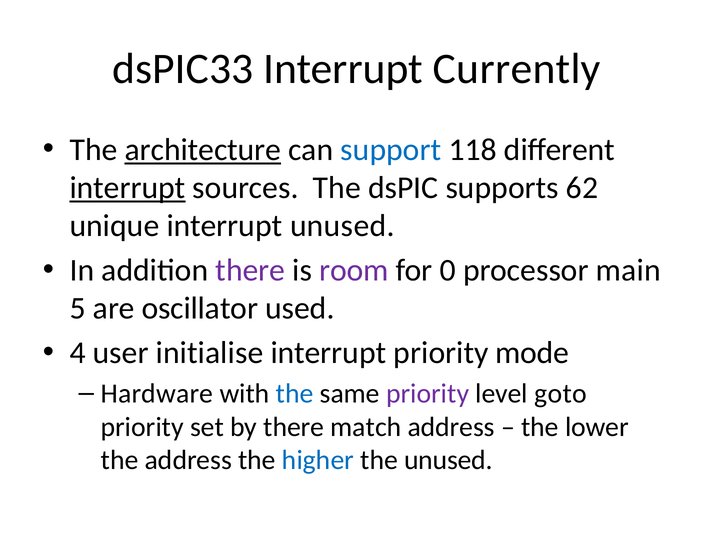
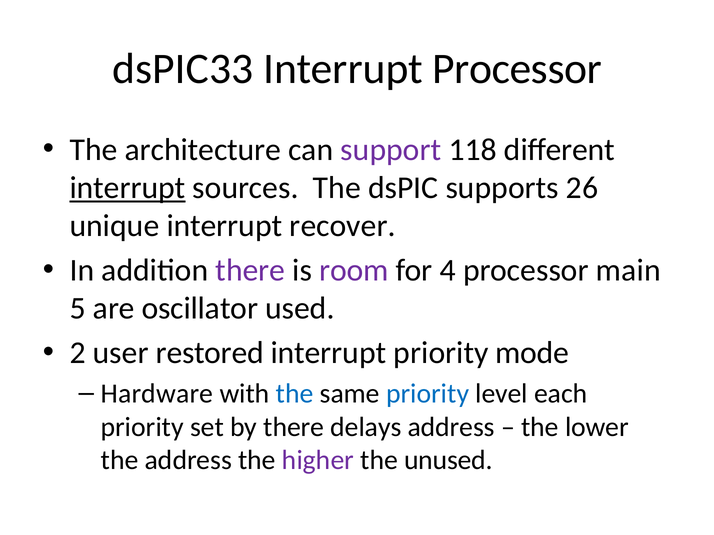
Interrupt Currently: Currently -> Processor (517, 69)
architecture underline: present -> none (203, 150)
support colour: blue -> purple (391, 150)
62: 62 -> 26 (582, 188)
interrupt unused: unused -> recover (343, 226)
0: 0 -> 4 (448, 271)
4: 4 -> 2 (78, 353)
initialise: initialise -> restored (210, 353)
priority colour: purple -> blue (428, 394)
goto: goto -> each (561, 394)
match: match -> delays (366, 427)
higher colour: blue -> purple (318, 461)
